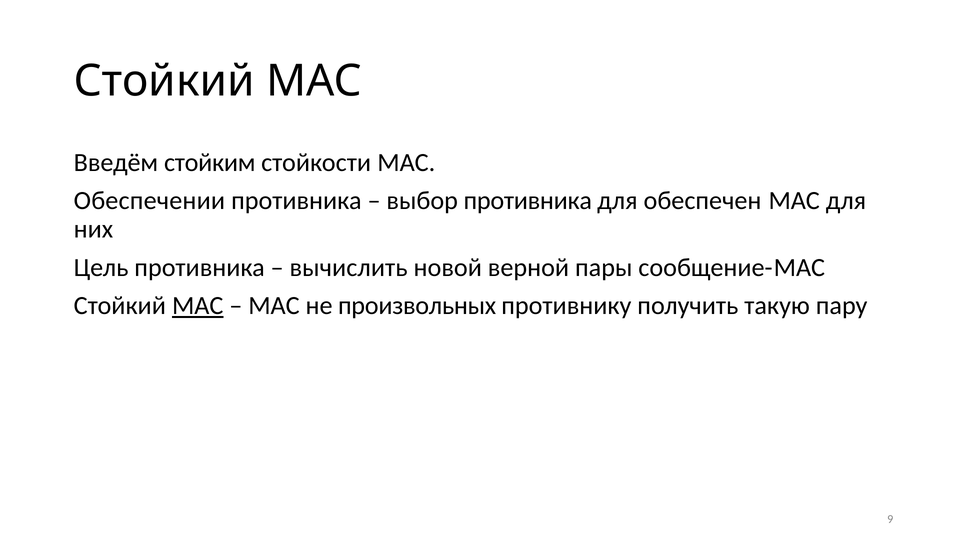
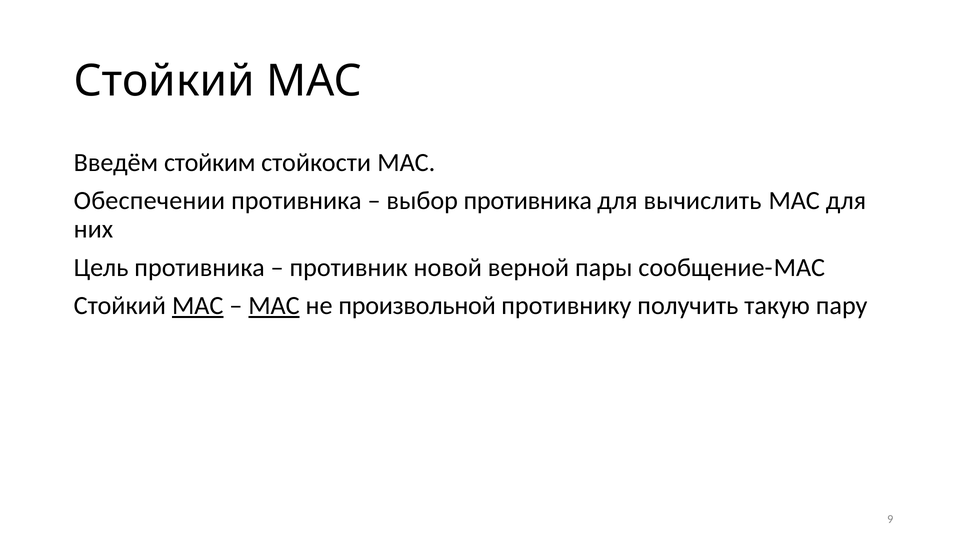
обеспечен: обеспечен -> вычислить (702, 201)
вычислить: вычислить -> противник (349, 267)
MAC underline: none -> present (274, 306)
произвольных: произвольных -> произвольной (417, 306)
